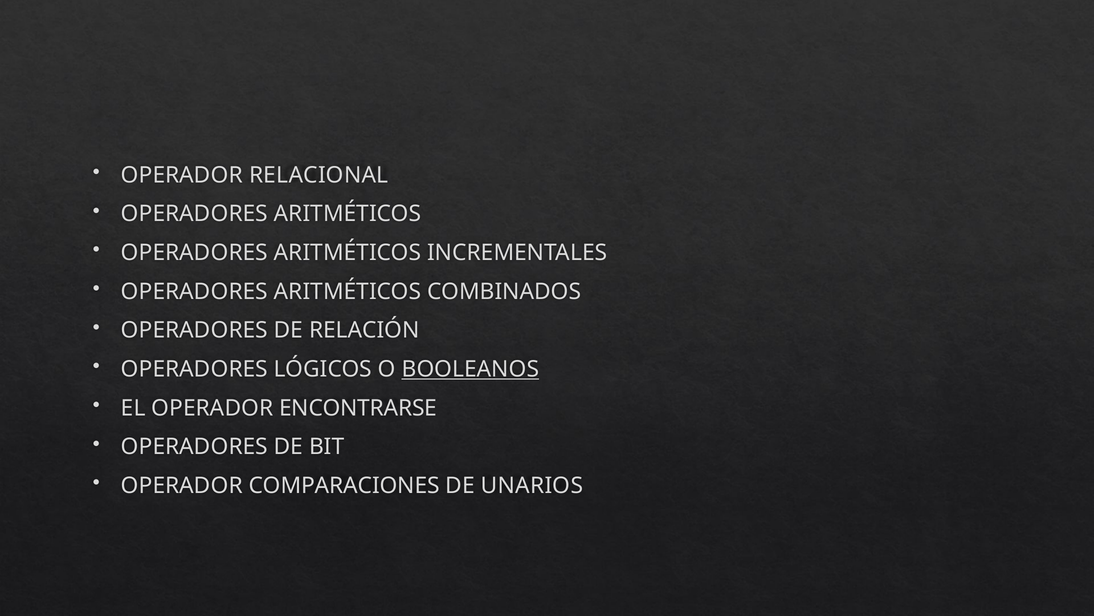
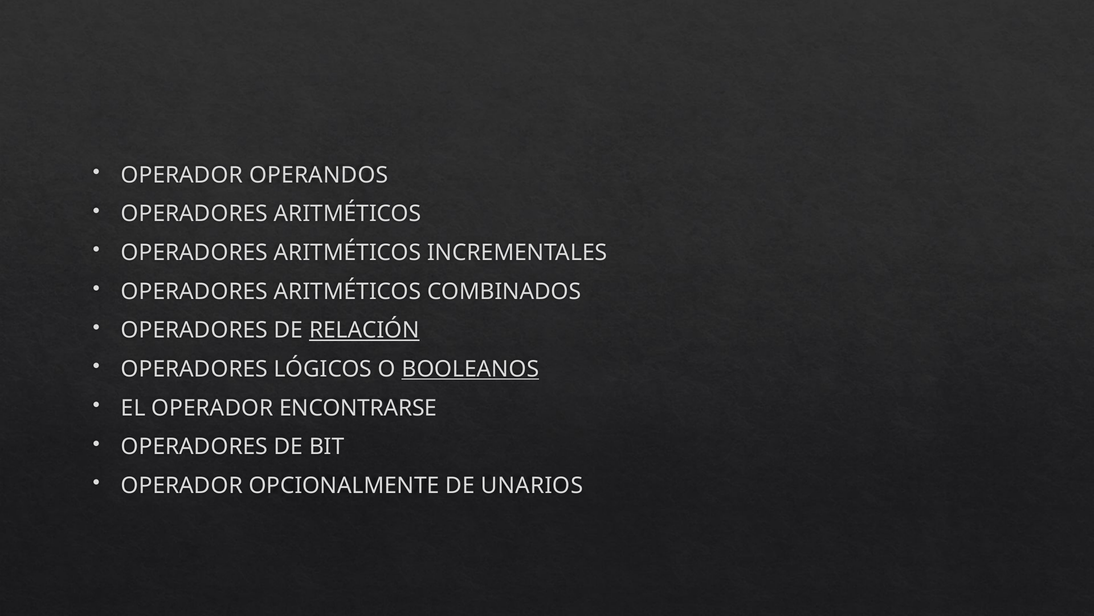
RELACIONAL: RELACIONAL -> OPERANDOS (319, 175)
RELACIÓN underline: none -> present (364, 330)
COMPARACIONES: COMPARACIONES -> OPCIONALMENTE (344, 485)
